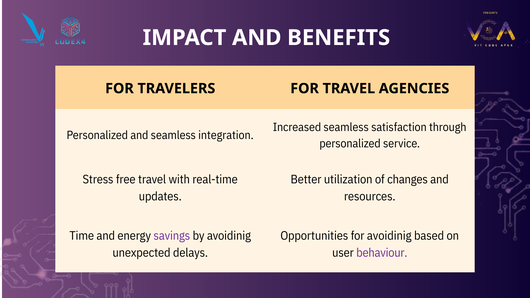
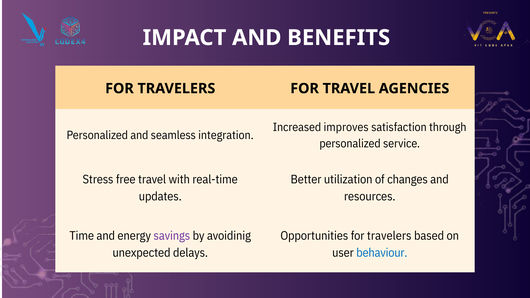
Increased seamless: seamless -> improves (346, 127)
Opportunities for avoidinig: avoidinig -> travelers (389, 236)
behaviour colour: purple -> blue (382, 253)
